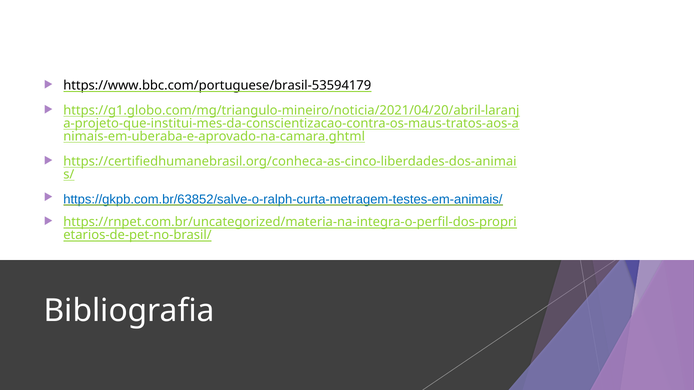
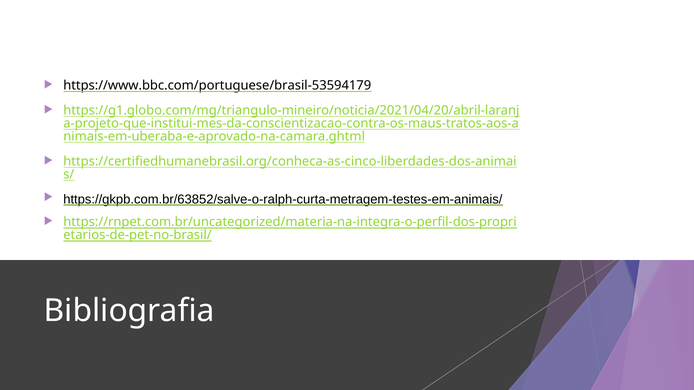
https://gkpb.com.br/63852/salve-o-ralph-curta-metragem-testes-em-animais/ colour: blue -> black (283, 200)
